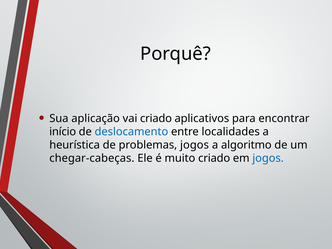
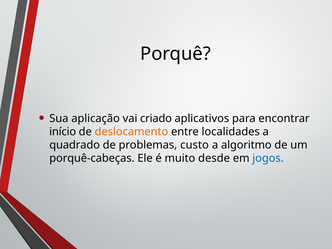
deslocamento colour: blue -> orange (131, 132)
heurística: heurística -> quadrado (75, 145)
problemas jogos: jogos -> custo (195, 145)
chegar-cabeças: chegar-cabeças -> porquê-cabeças (92, 158)
muito criado: criado -> desde (214, 158)
